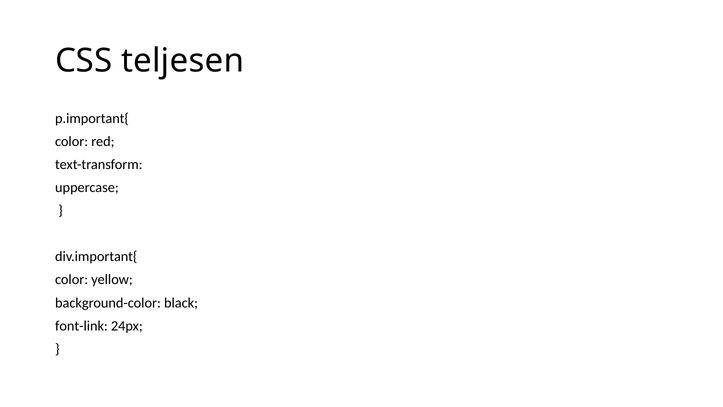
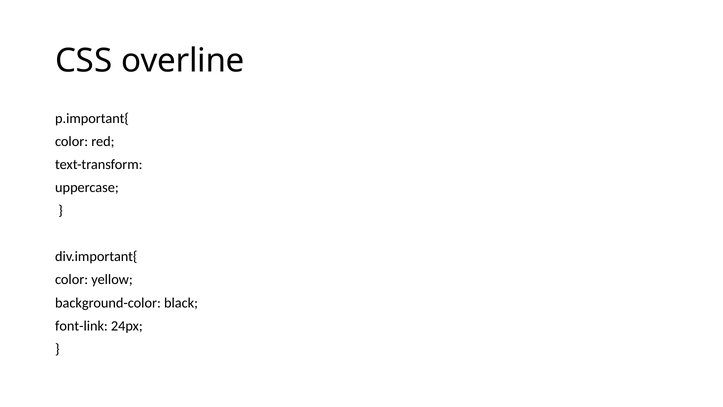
teljesen: teljesen -> overline (183, 61)
